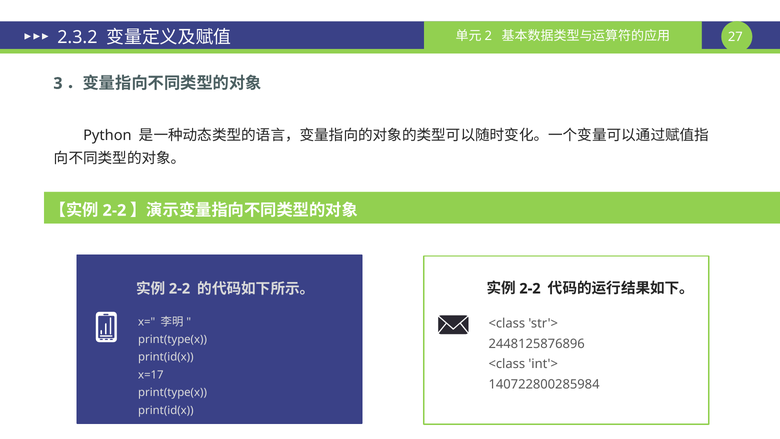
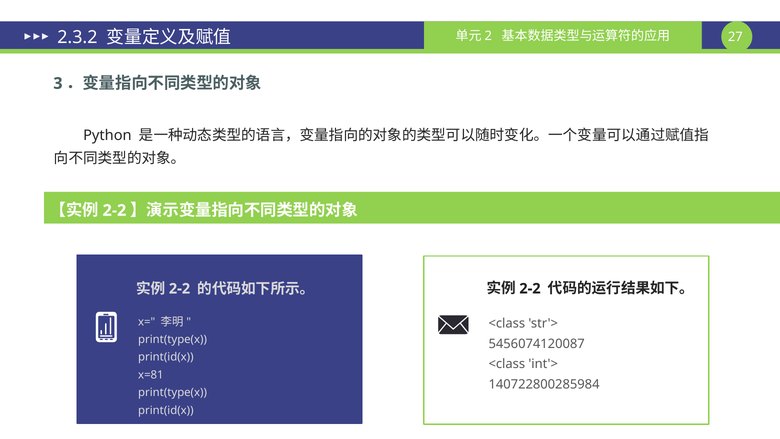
2448125876896: 2448125876896 -> 5456074120087 (537, 344)
x=17: x=17 -> x=81 (151, 375)
